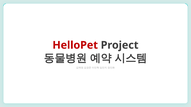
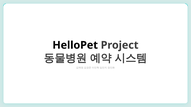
HelloPet colour: red -> black (75, 45)
